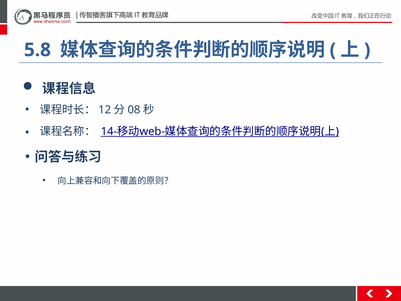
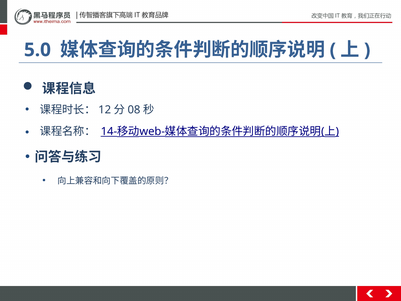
5.8: 5.8 -> 5.0 (37, 50)
